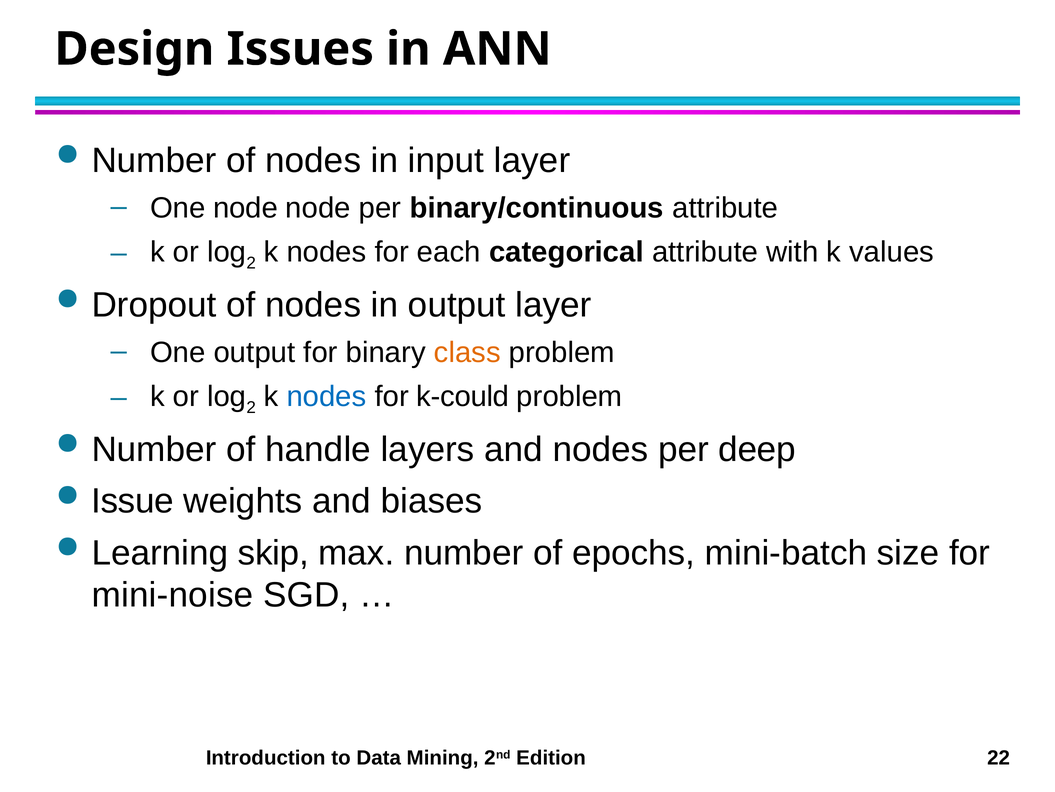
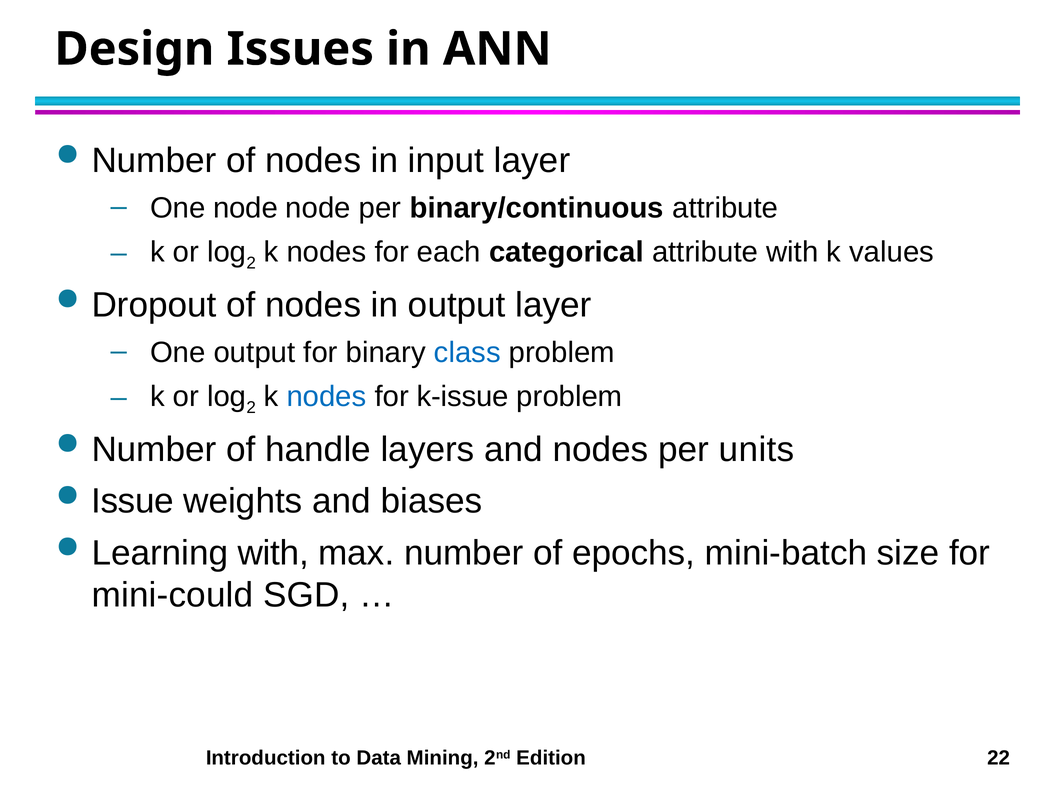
class colour: orange -> blue (467, 352)
k-could: k-could -> k-issue (463, 396)
deep: deep -> units (757, 449)
Learning skip: skip -> with (273, 552)
mini-noise: mini-noise -> mini-could (172, 595)
